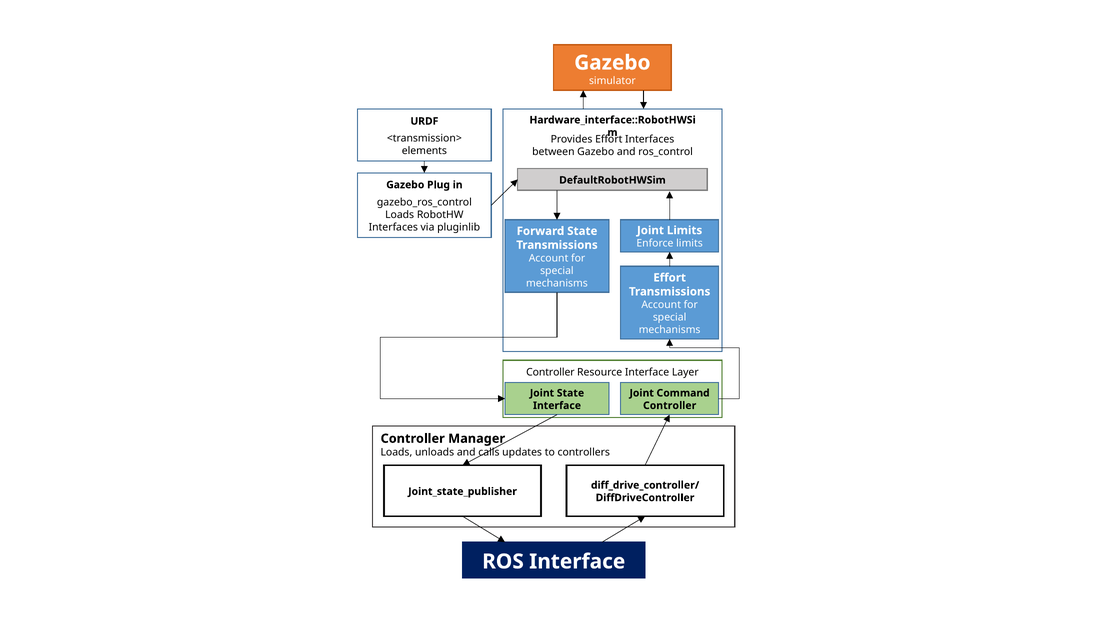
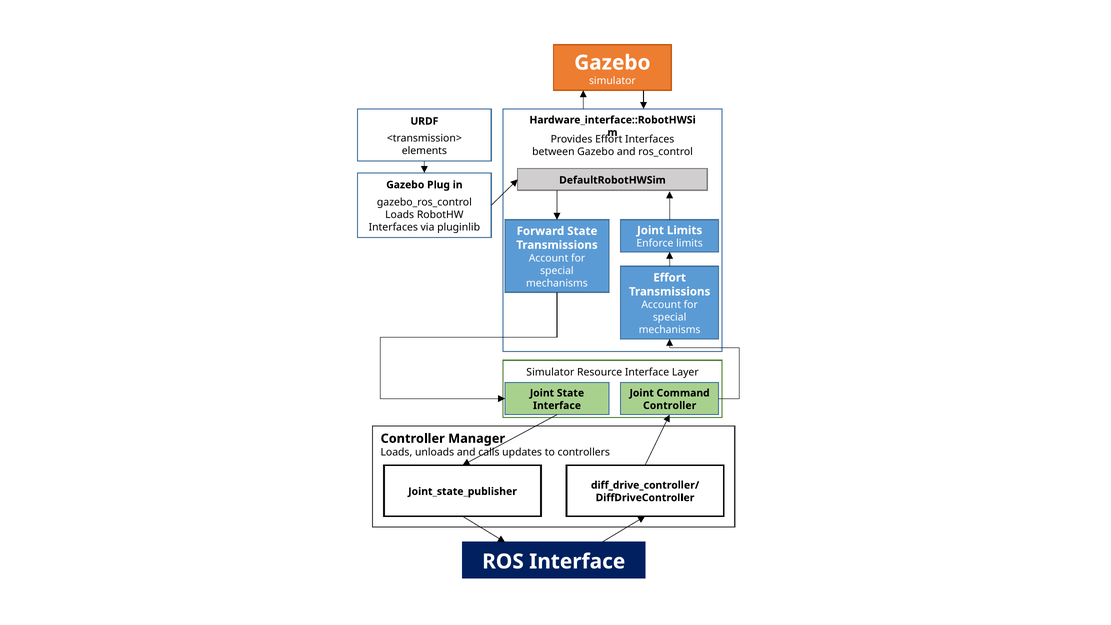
Controller: Controller -> Simulator (550, 372)
